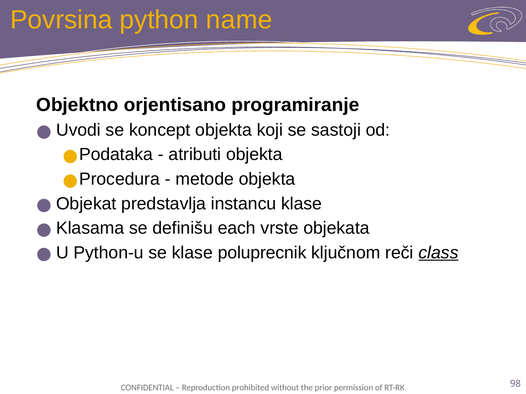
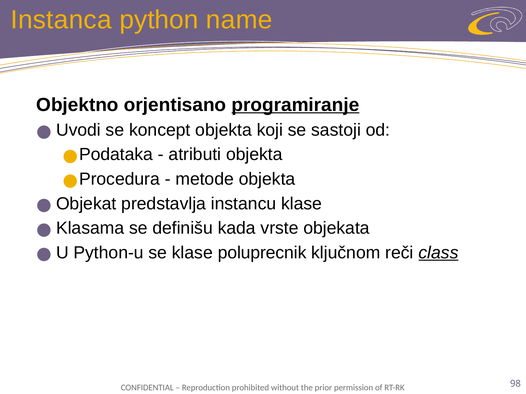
Povrsina: Povrsina -> Instanca (61, 20)
programiranje underline: none -> present (295, 105)
each: each -> kada (237, 228)
